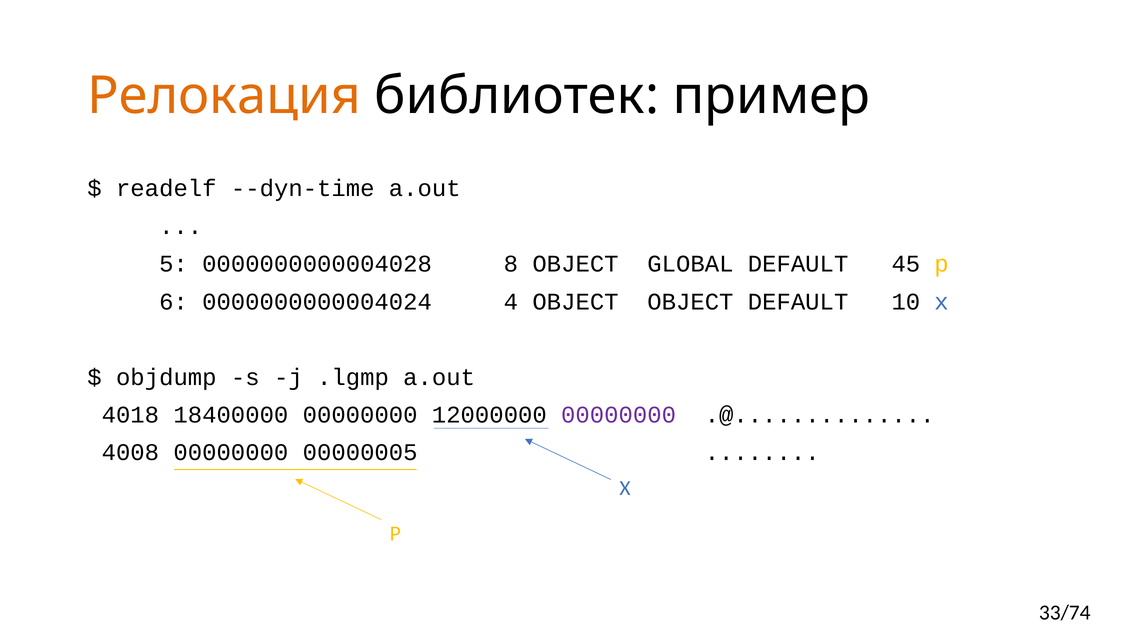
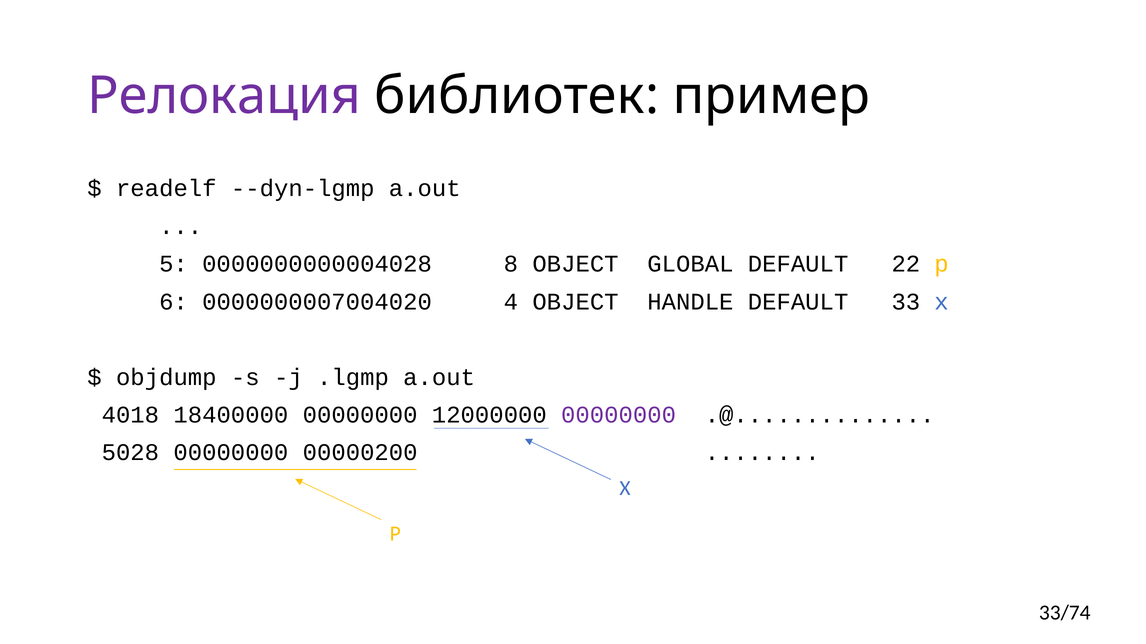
Релокация colour: orange -> purple (224, 96)
--dyn-time: --dyn-time -> --dyn-lgmp (303, 189)
45: 45 -> 22 (906, 264)
0000000000004024: 0000000000004024 -> 0000000007004020 (317, 302)
OBJECT OBJECT: OBJECT -> HANDLE (690, 302)
10: 10 -> 33 (906, 302)
4008: 4008 -> 5028 (130, 453)
00000005: 00000005 -> 00000200 (360, 453)
